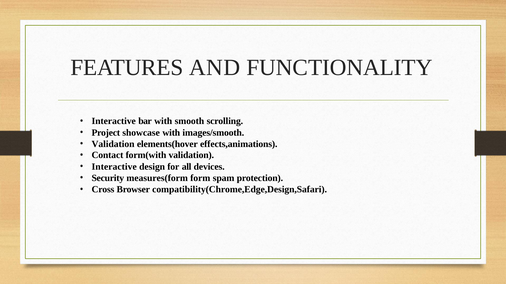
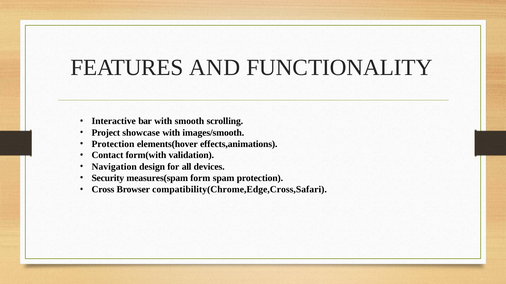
Validation: Validation -> Protection (113, 144)
Interactive: Interactive -> Navigation (114, 167)
measures(form: measures(form -> measures(spam (157, 178)
compatibility(Chrome,Edge,Design,Safari: compatibility(Chrome,Edge,Design,Safari -> compatibility(Chrome,Edge,Cross,Safari (240, 190)
